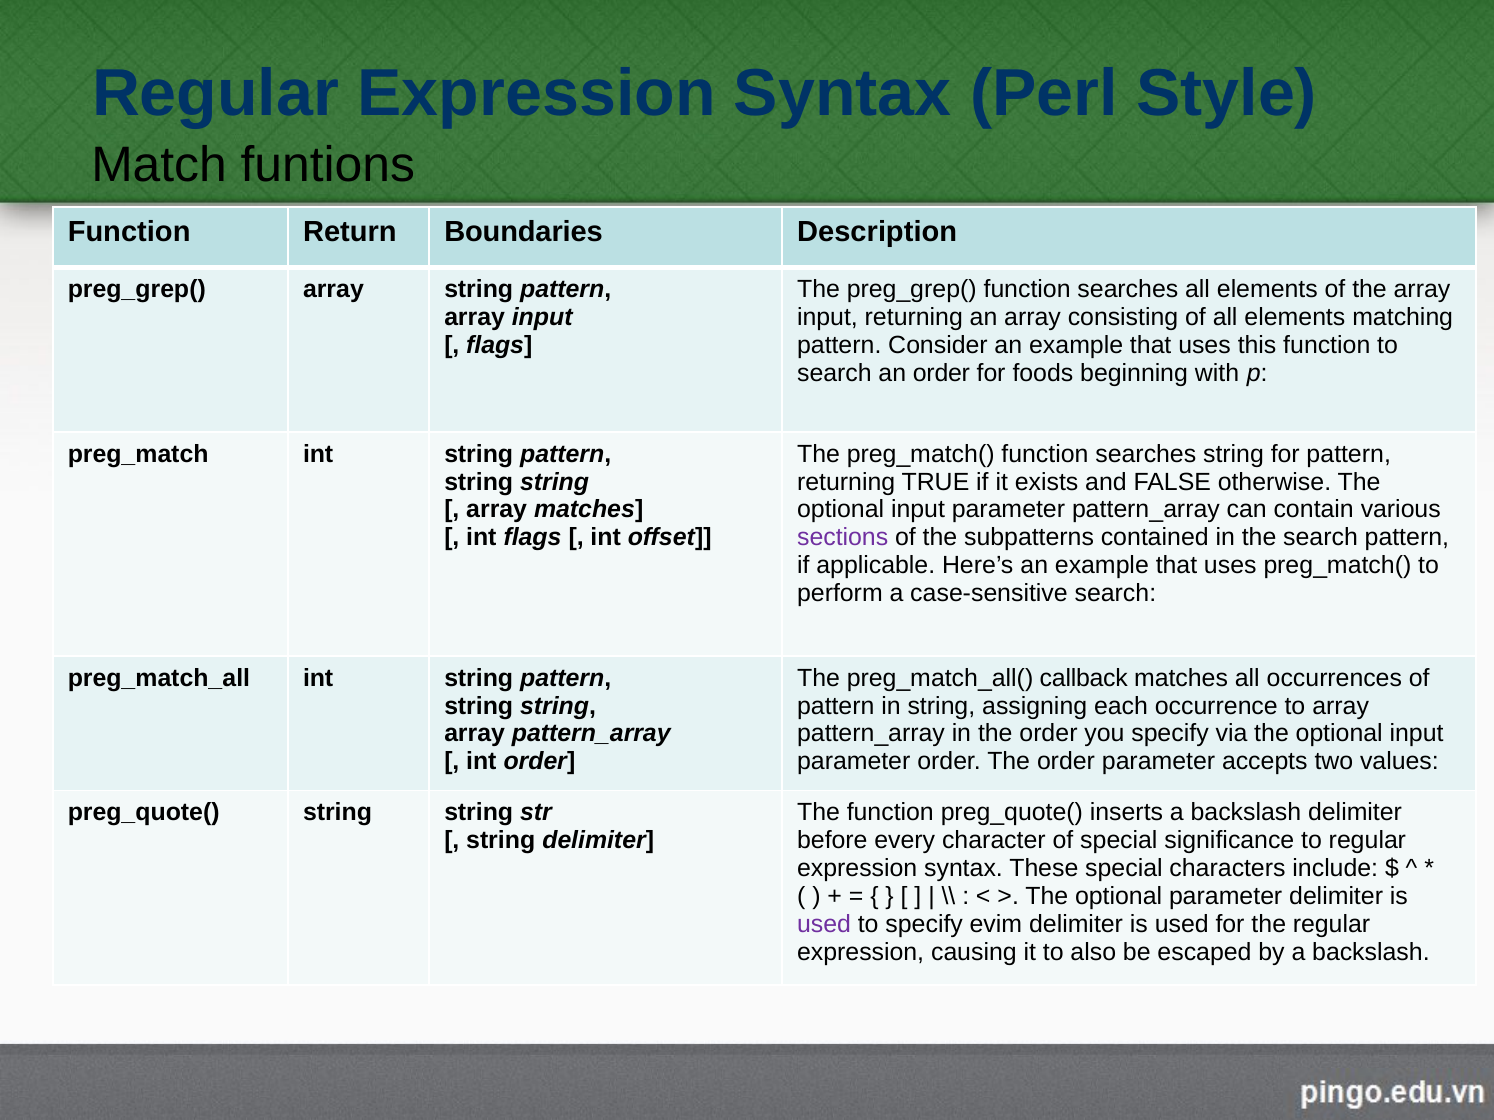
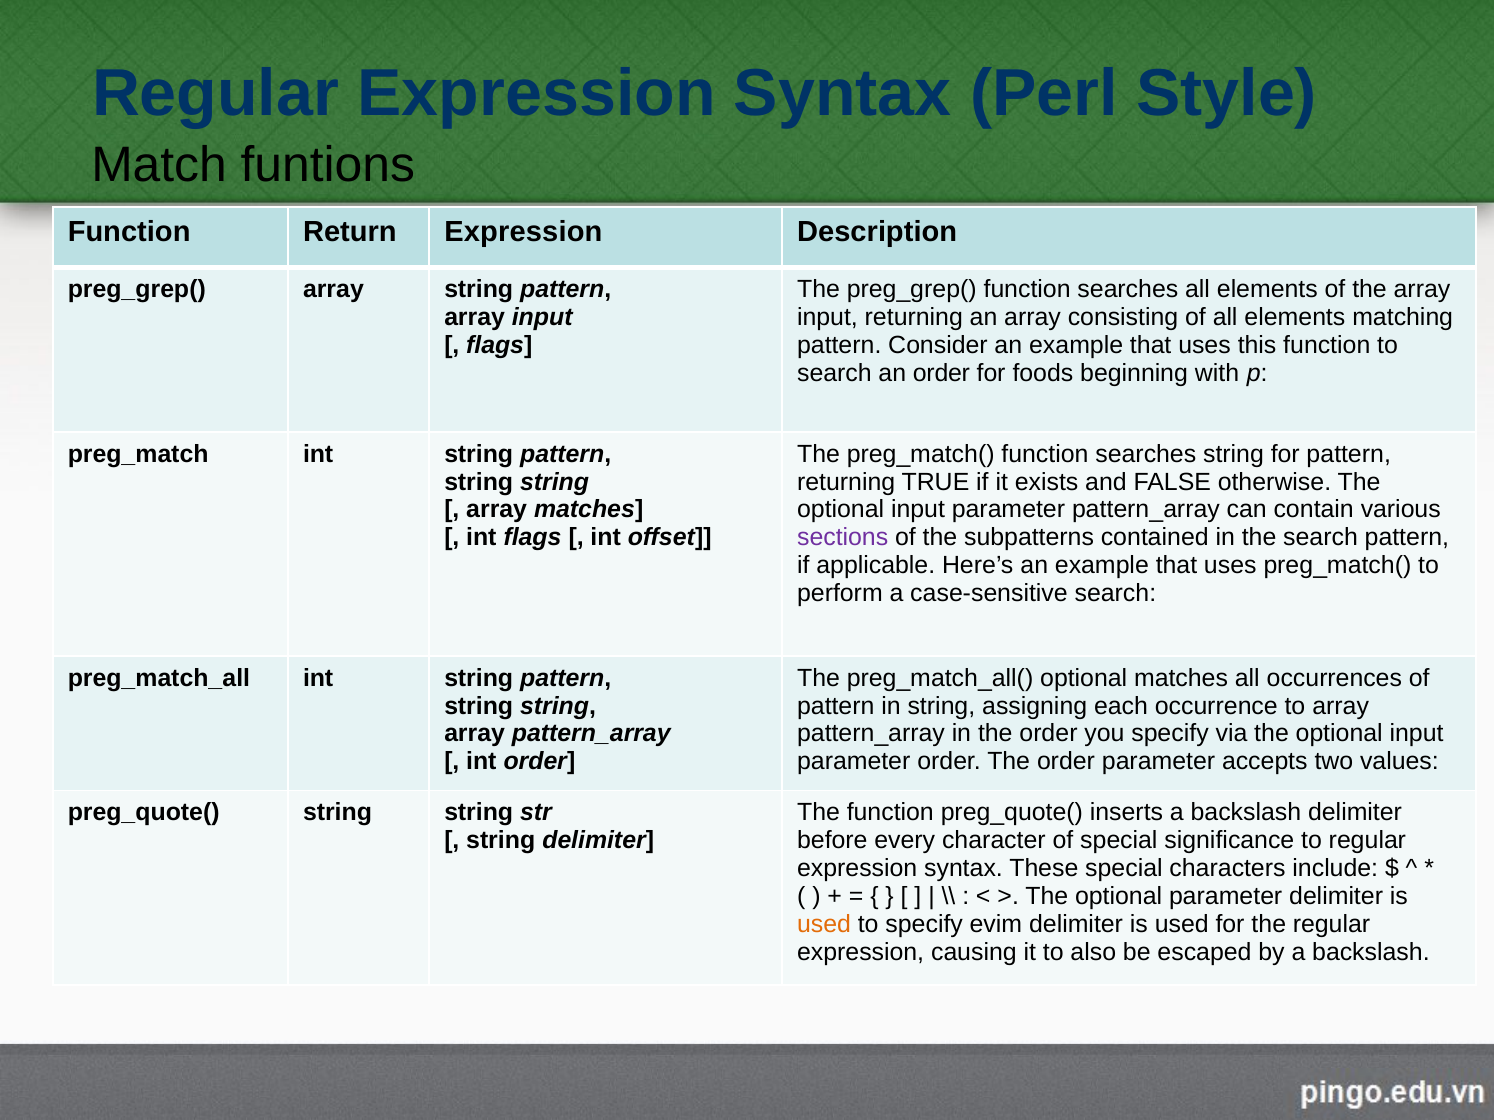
Return Boundaries: Boundaries -> Expression (523, 232)
callback: callback -> optional (1084, 678)
used colour: purple -> orange (824, 924)
